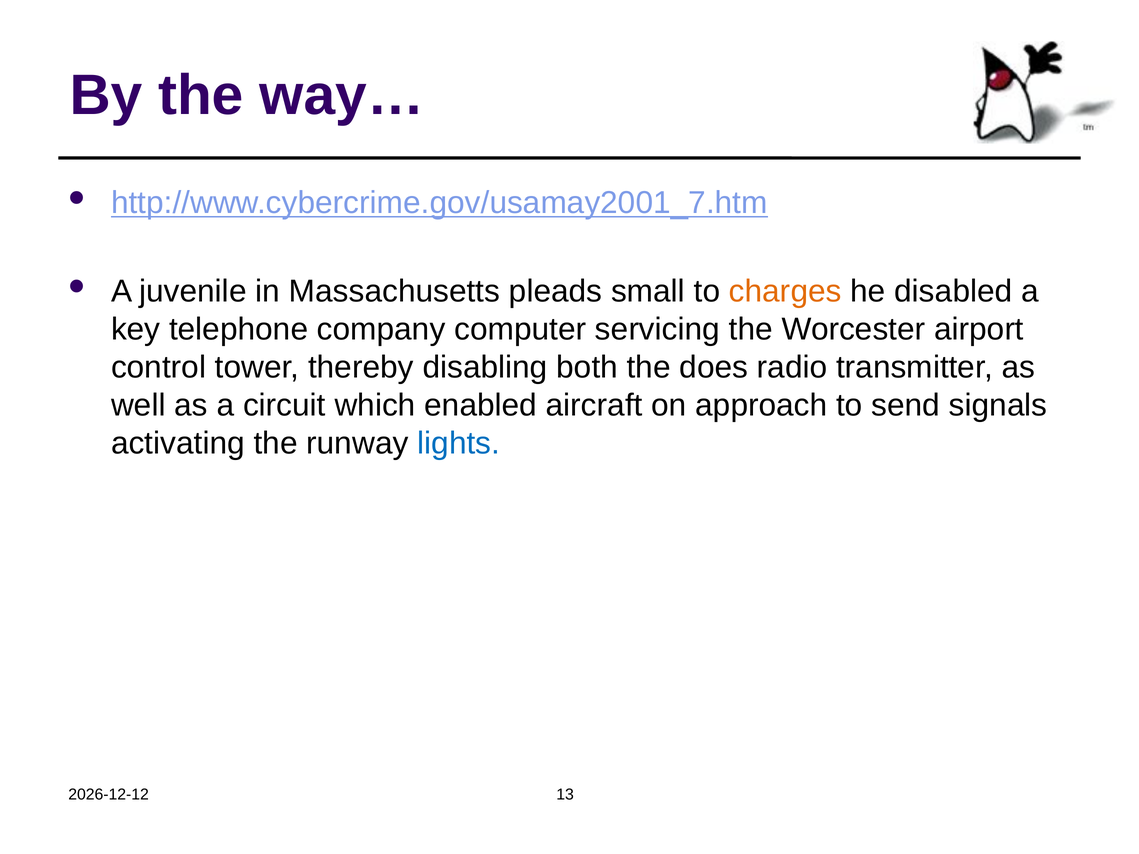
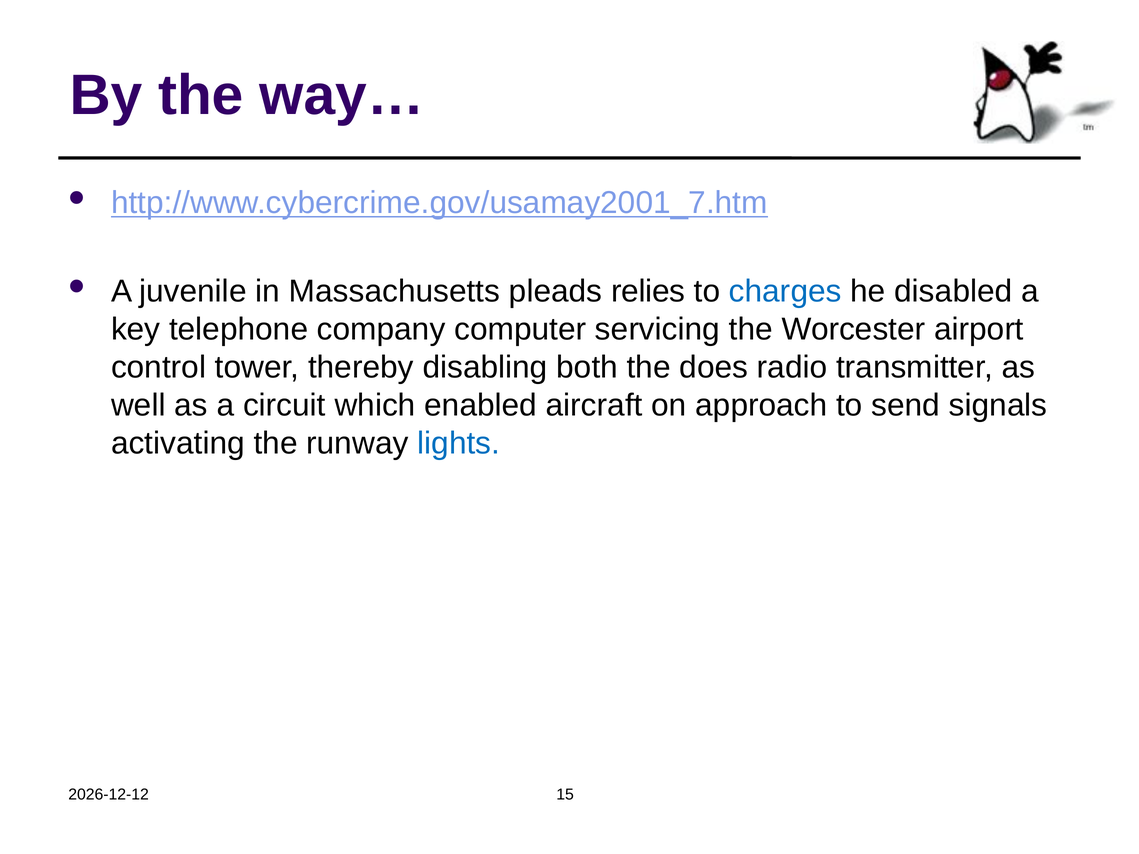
small: small -> relies (648, 292)
charges colour: orange -> blue (785, 292)
13: 13 -> 15 (565, 795)
